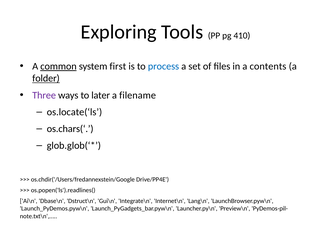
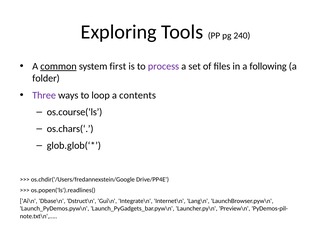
410: 410 -> 240 (242, 36)
process colour: blue -> purple (163, 66)
contents: contents -> following (268, 66)
folder underline: present -> none (46, 78)
later: later -> loop (101, 95)
filename: filename -> contents (138, 95)
os.locate(‘ls: os.locate(‘ls -> os.course(‘ls (75, 112)
